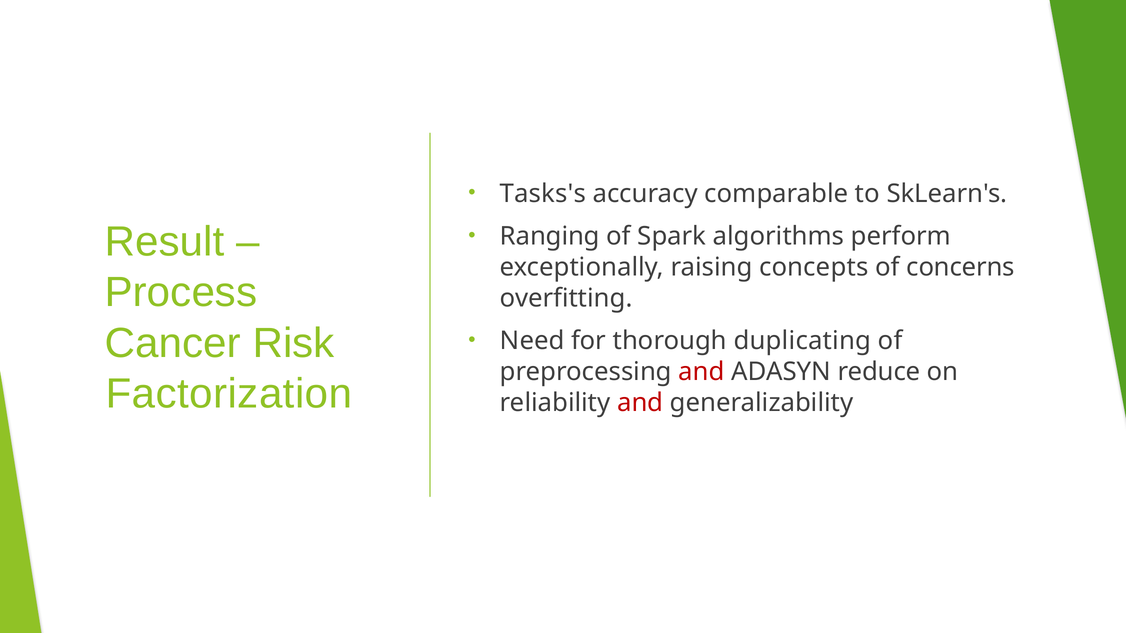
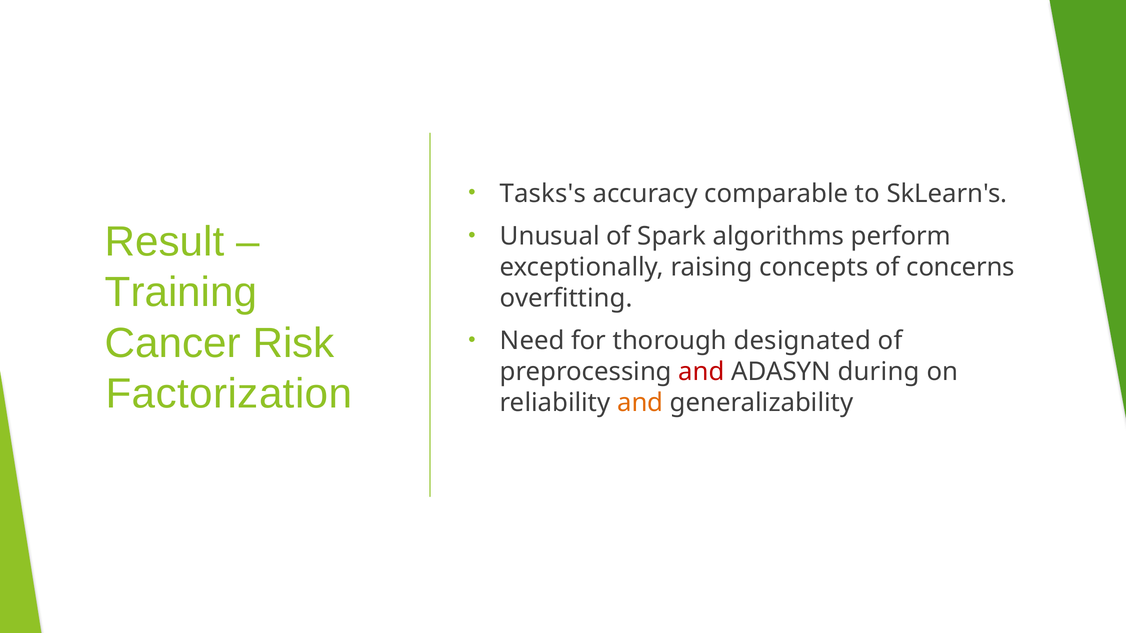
Ranging: Ranging -> Unusual (550, 236)
Process: Process -> Training (181, 293)
duplicating: duplicating -> designated (802, 341)
reduce: reduce -> during (879, 372)
and colour: red -> orange (640, 403)
